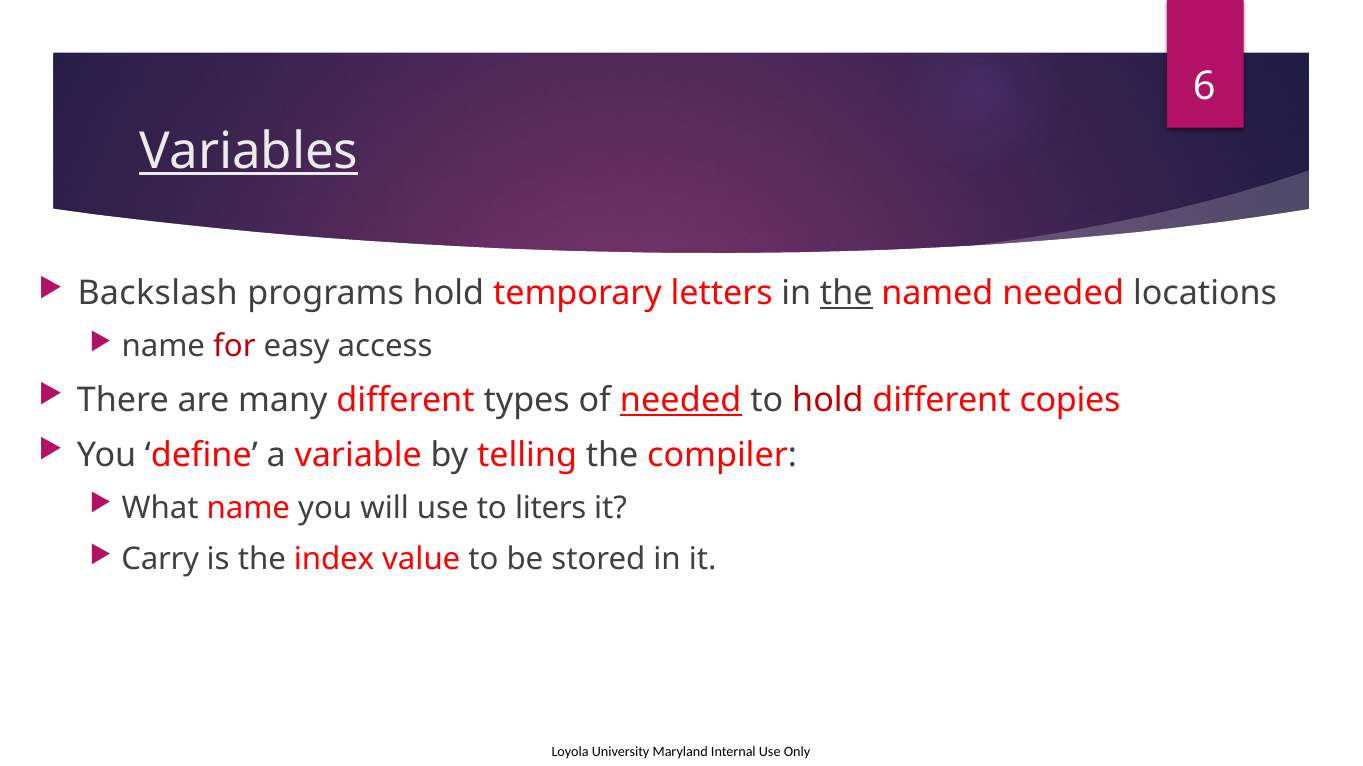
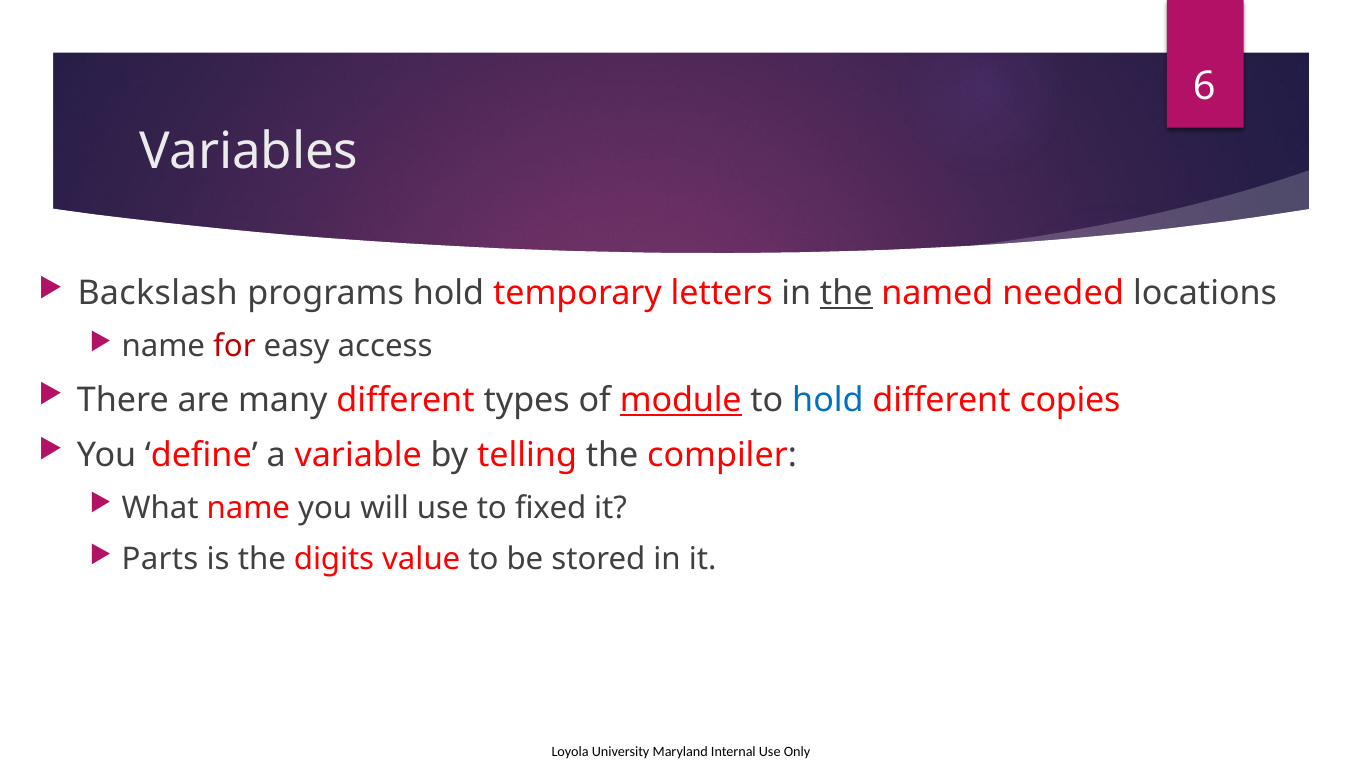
Variables underline: present -> none (249, 152)
of needed: needed -> module (681, 400)
hold colour: red -> blue (828, 400)
liters: liters -> fixed (551, 508)
Carry: Carry -> Parts (160, 560)
index: index -> digits (334, 560)
